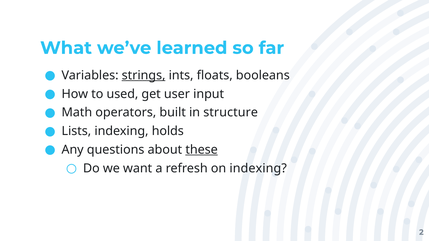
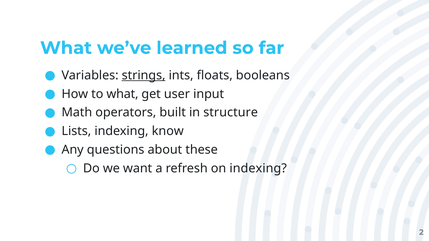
to used: used -> what (122, 94)
holds: holds -> know (168, 131)
these underline: present -> none (202, 150)
